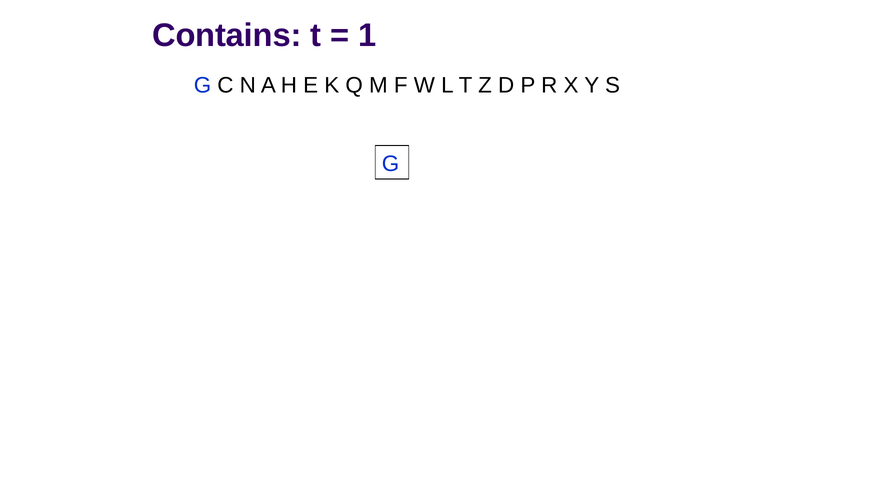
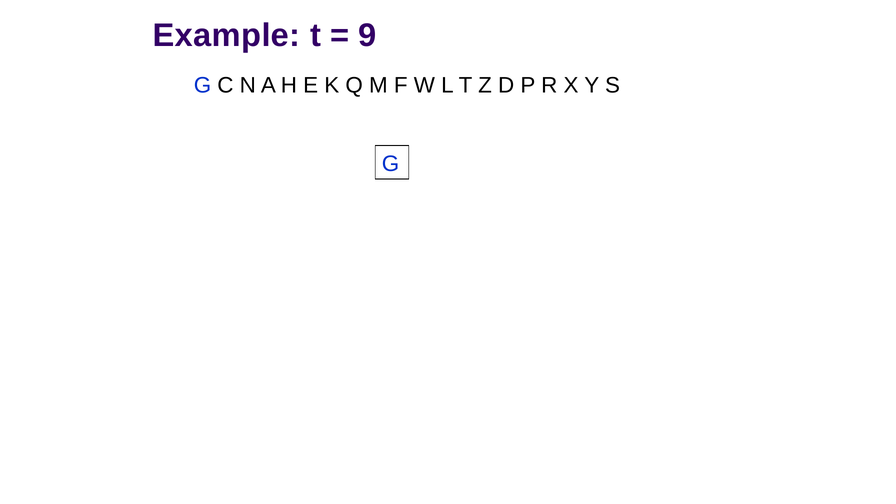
Contains: Contains -> Example (227, 35)
1: 1 -> 9 (367, 35)
